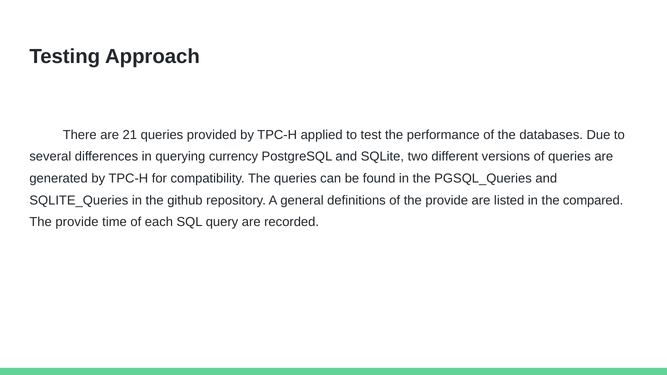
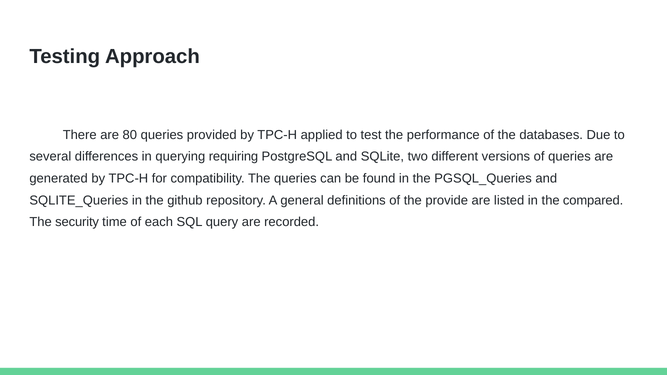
21: 21 -> 80 (130, 135)
currency: currency -> requiring (233, 157)
provide: provide -> security (77, 222)
